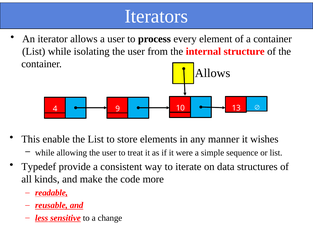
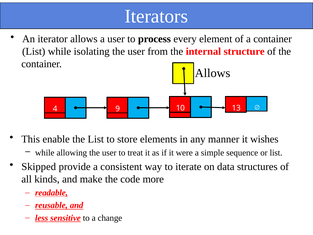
Typedef: Typedef -> Skipped (39, 167)
